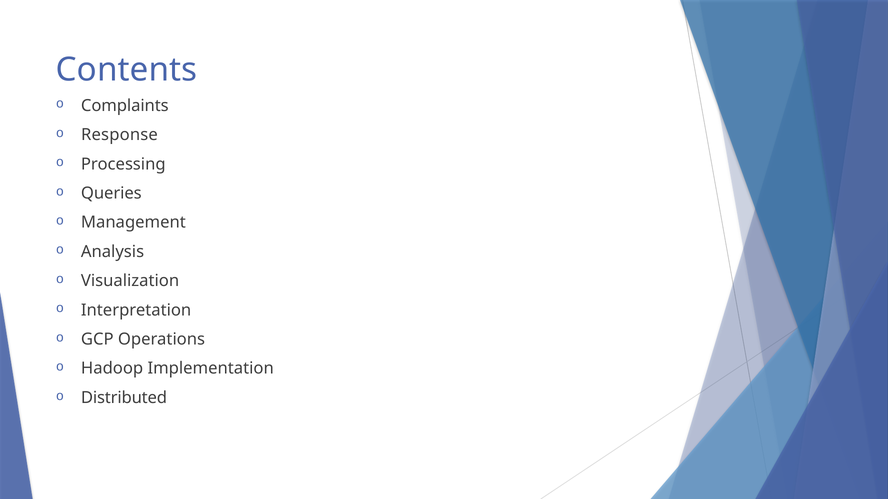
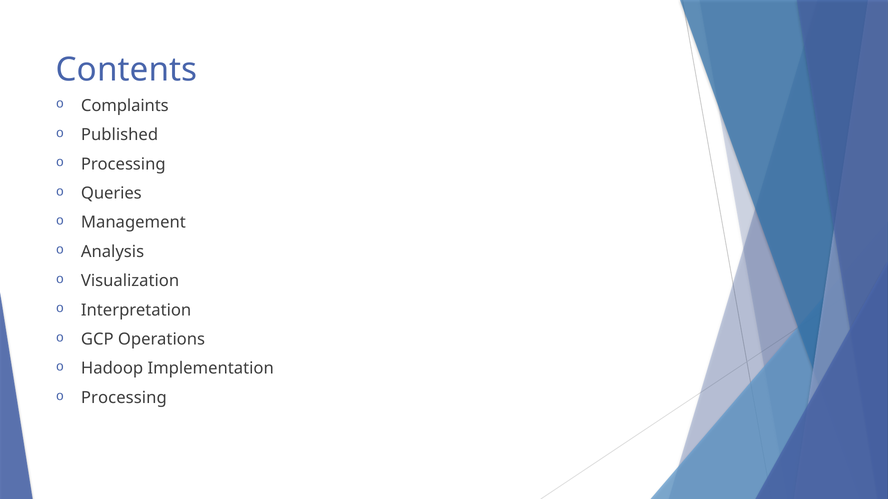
Response: Response -> Published (120, 135)
Distributed: Distributed -> Processing (124, 398)
